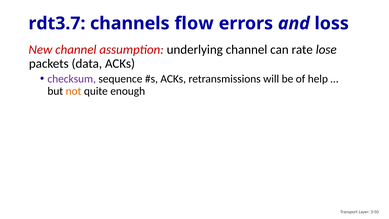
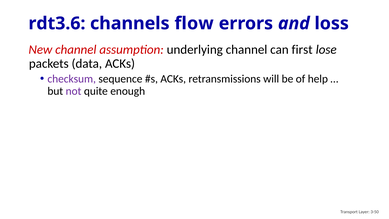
rdt3.7: rdt3.7 -> rdt3.6 (57, 23)
rate: rate -> first (302, 50)
not colour: orange -> purple (74, 91)
